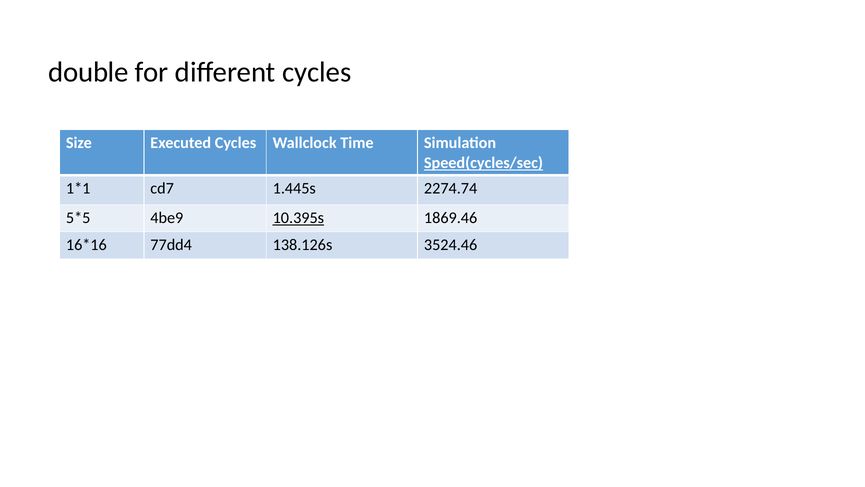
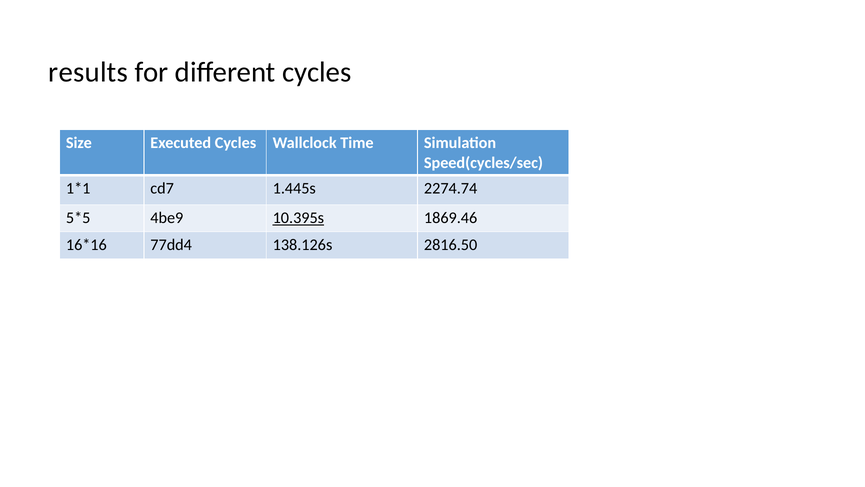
double: double -> results (88, 72)
Speed(cycles/sec underline: present -> none (483, 163)
3524.46: 3524.46 -> 2816.50 (451, 245)
